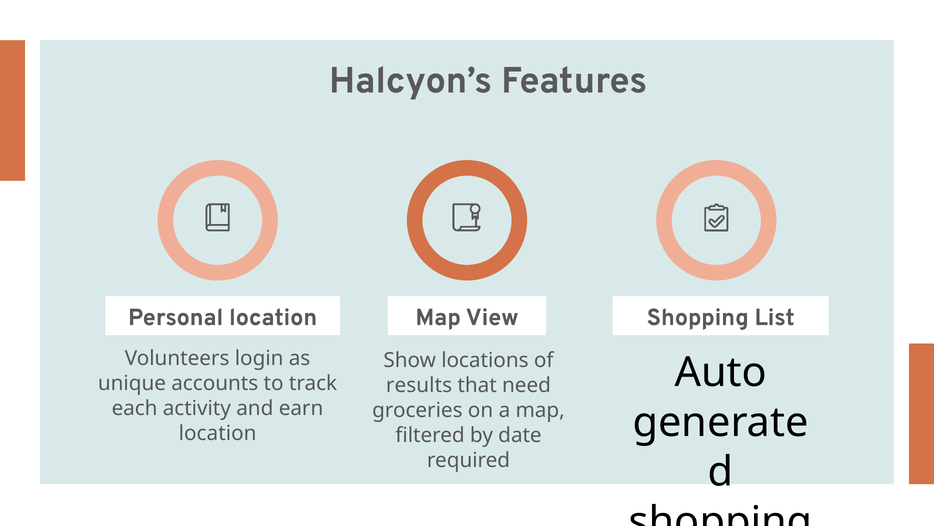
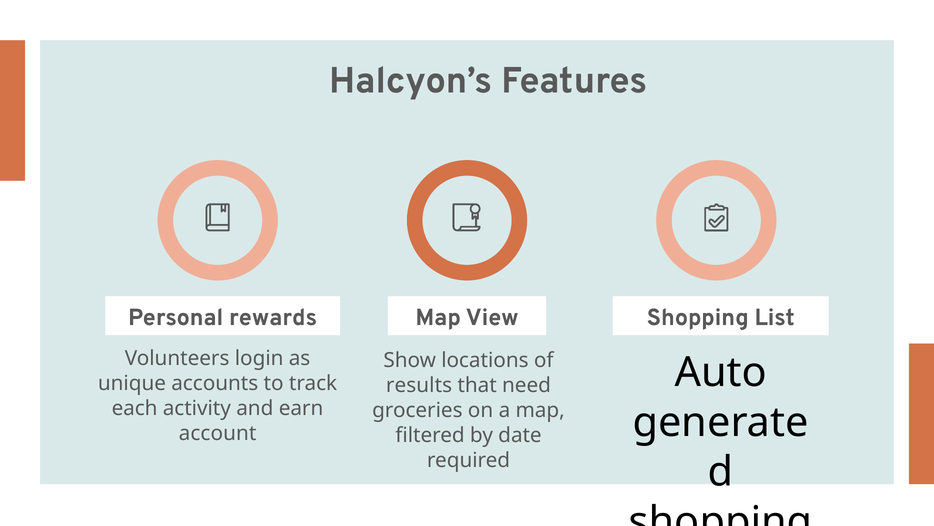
Personal location: location -> rewards (273, 317)
location: location -> account (218, 433)
